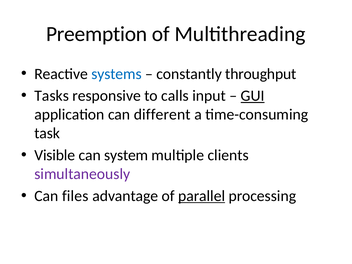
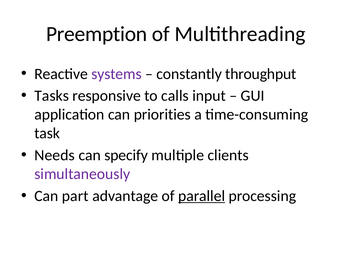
systems colour: blue -> purple (117, 74)
GUI underline: present -> none (253, 96)
different: different -> priorities (162, 115)
Visible: Visible -> Needs (55, 155)
system: system -> specify (126, 155)
files: files -> part (75, 196)
